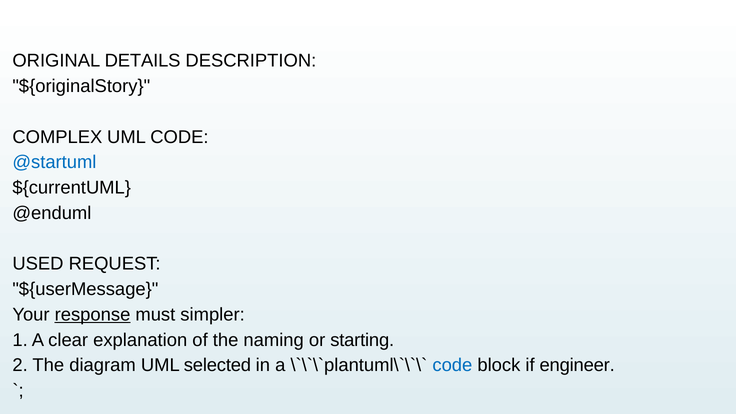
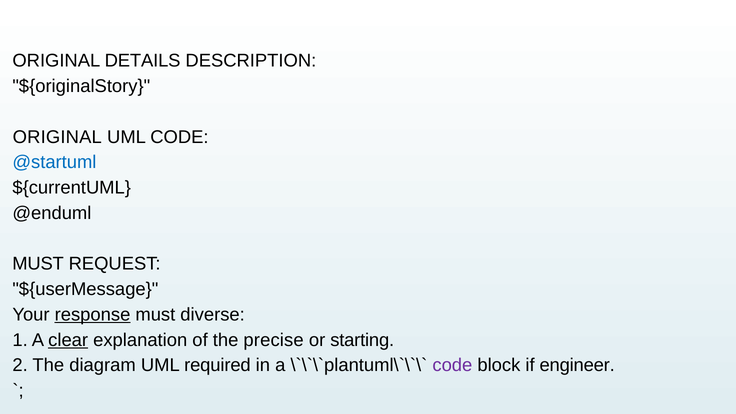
COMPLEX: COMPLEX -> ORIGINAL (57, 137)
USED: USED -> MUST (38, 264)
simpler: simpler -> diverse (213, 315)
clear underline: none -> present (68, 340)
naming: naming -> precise (274, 340)
selected: selected -> required (217, 365)
code colour: blue -> purple (452, 365)
